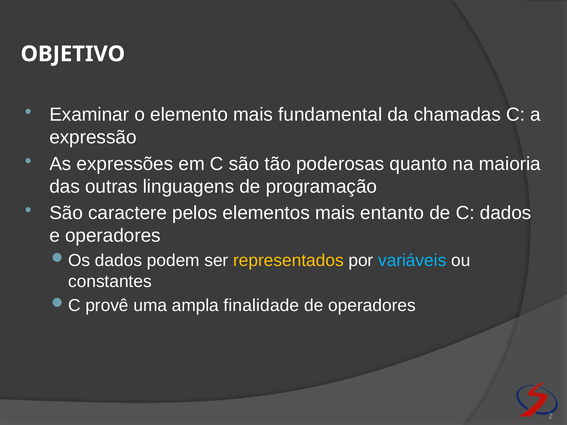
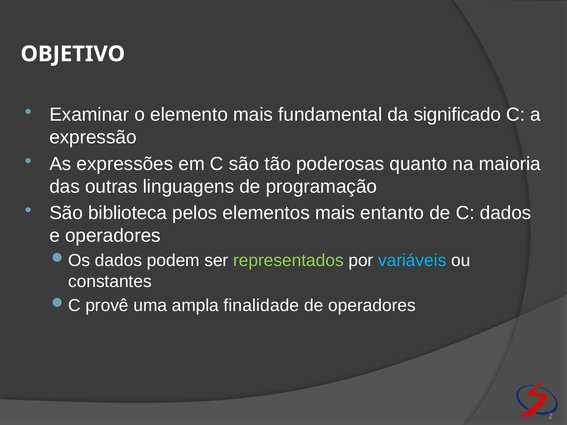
chamadas: chamadas -> significado (457, 115)
caractere: caractere -> biblioteca (128, 213)
representados colour: yellow -> light green (288, 261)
